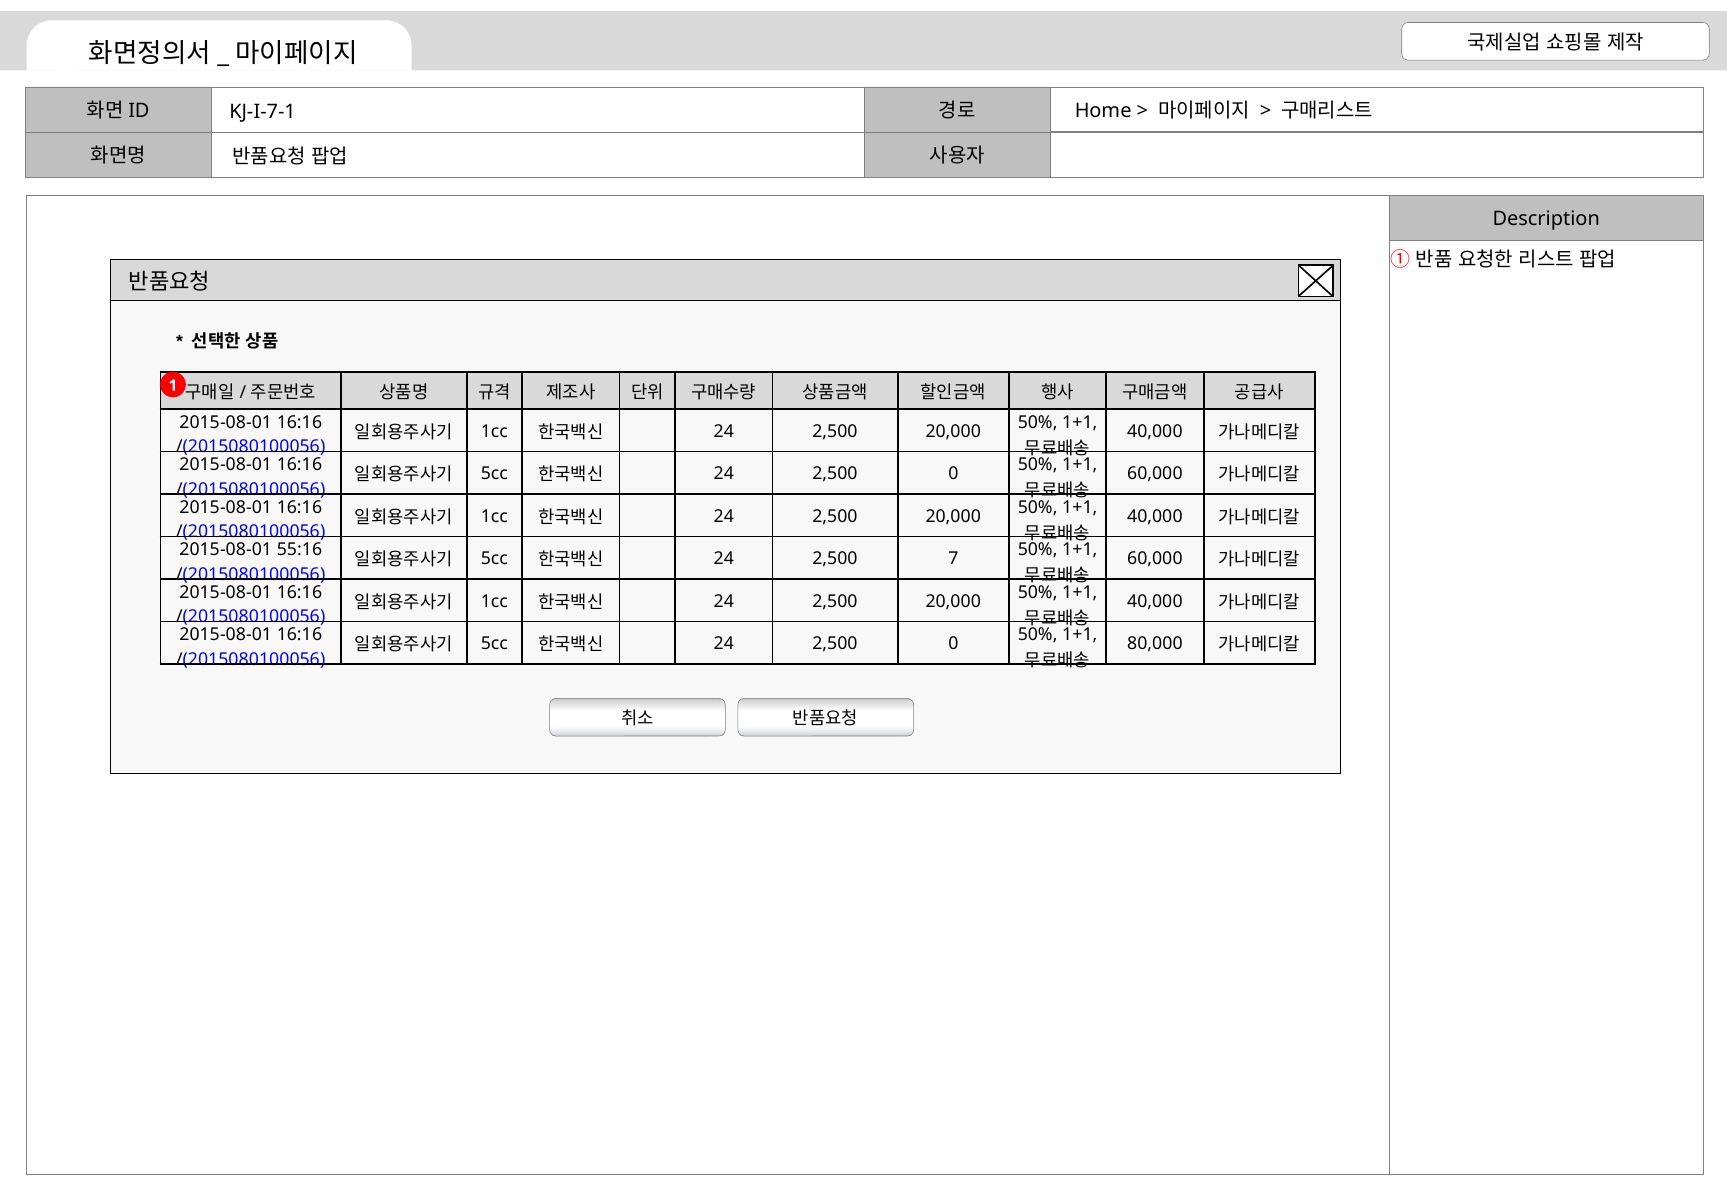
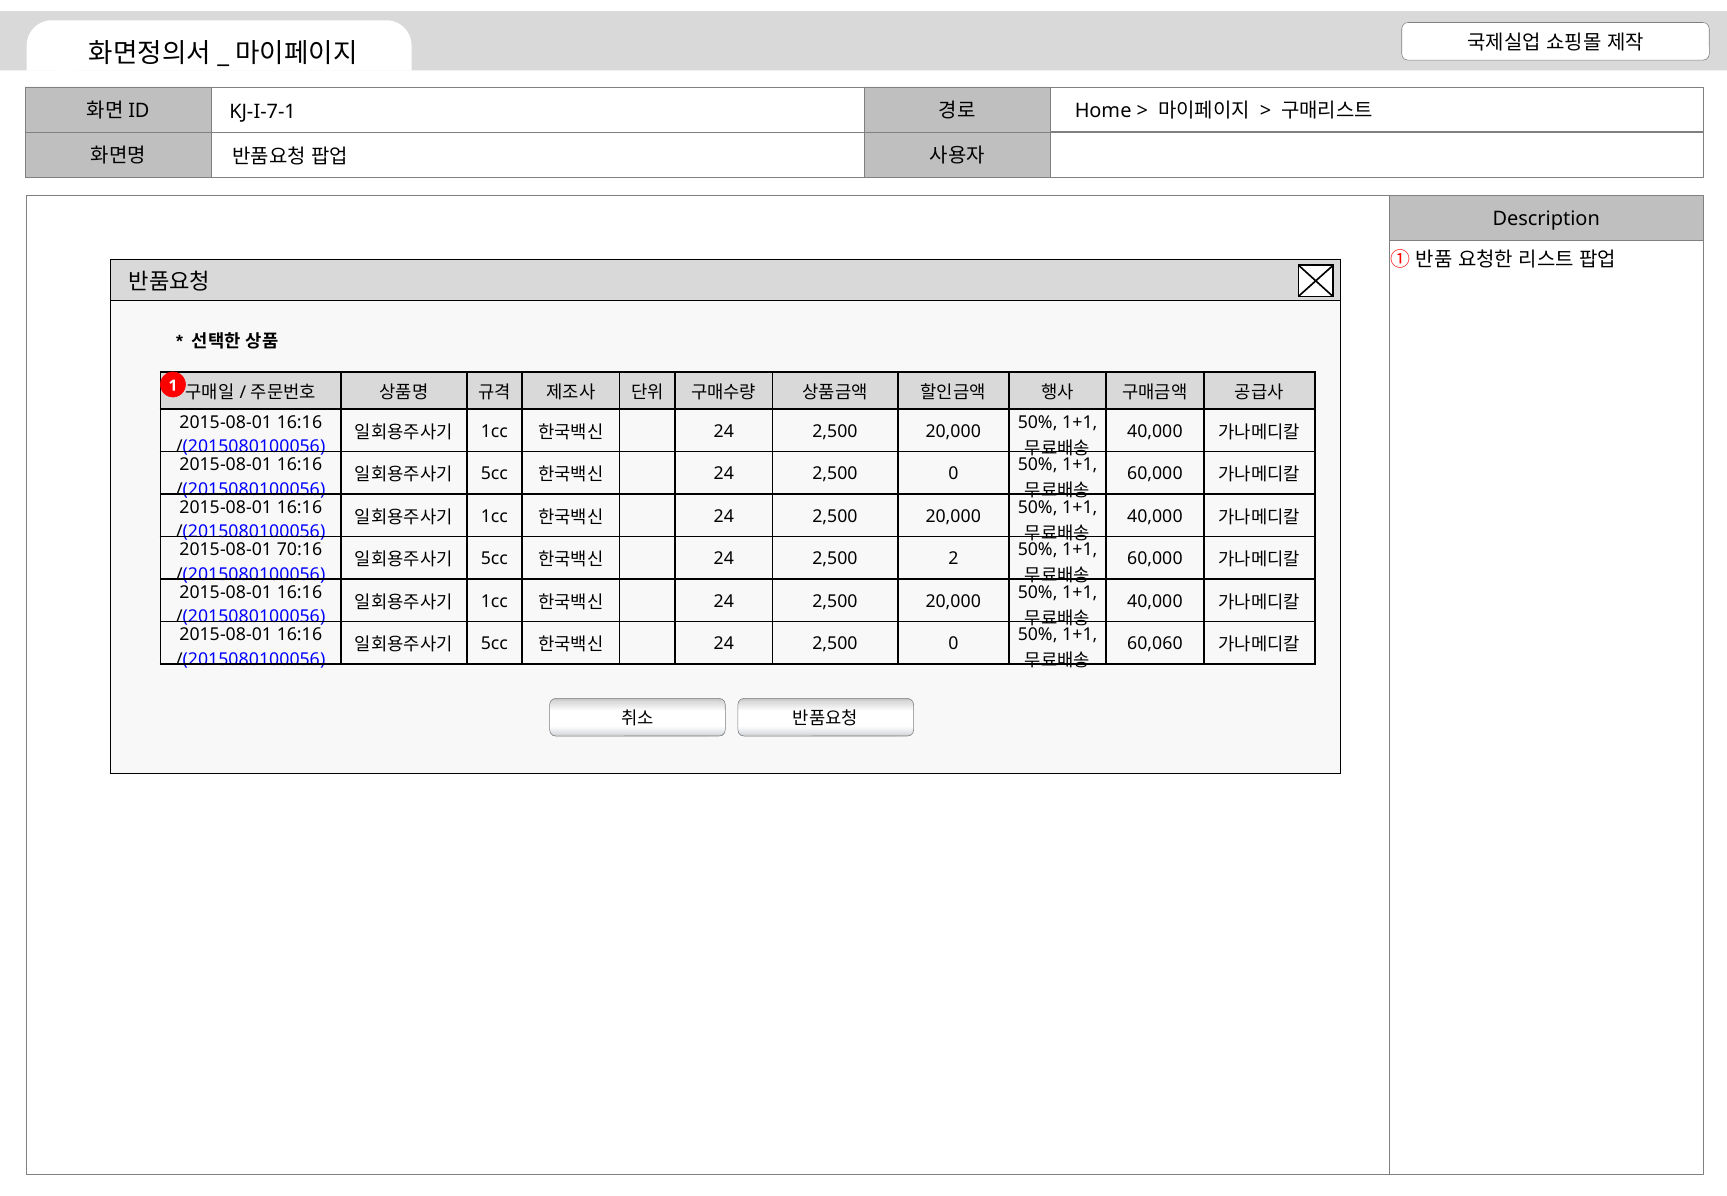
55:16: 55:16 -> 70:16 (299, 550)
7: 7 -> 2 (953, 559)
80,000: 80,000 -> 60,060 (1155, 644)
